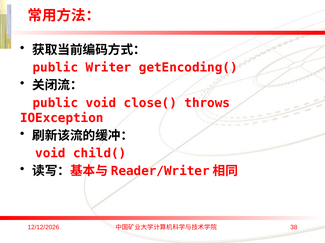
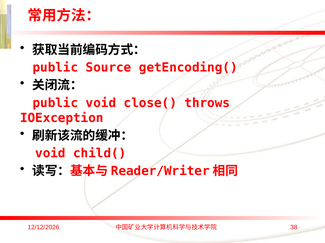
Writer: Writer -> Source (109, 68)
